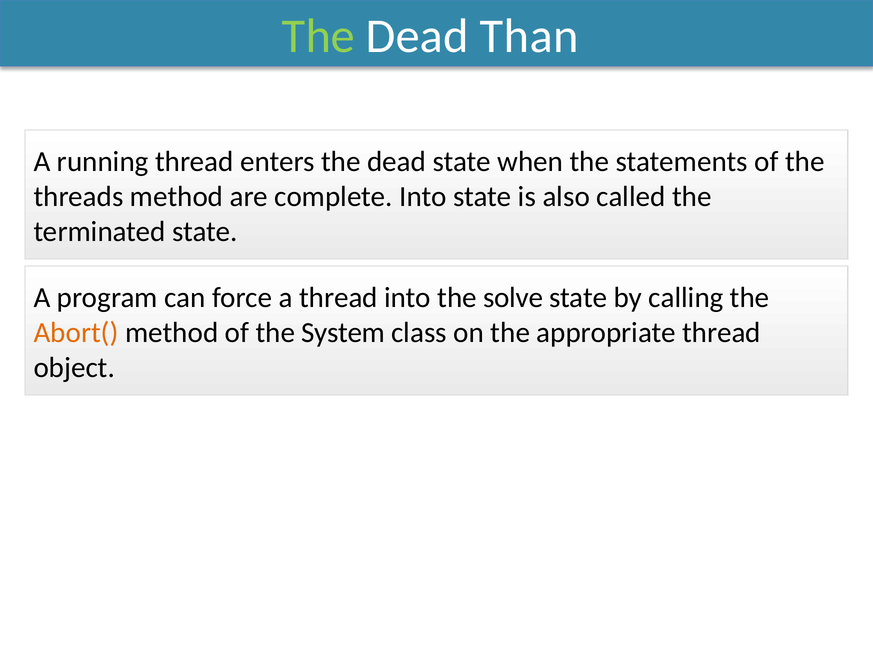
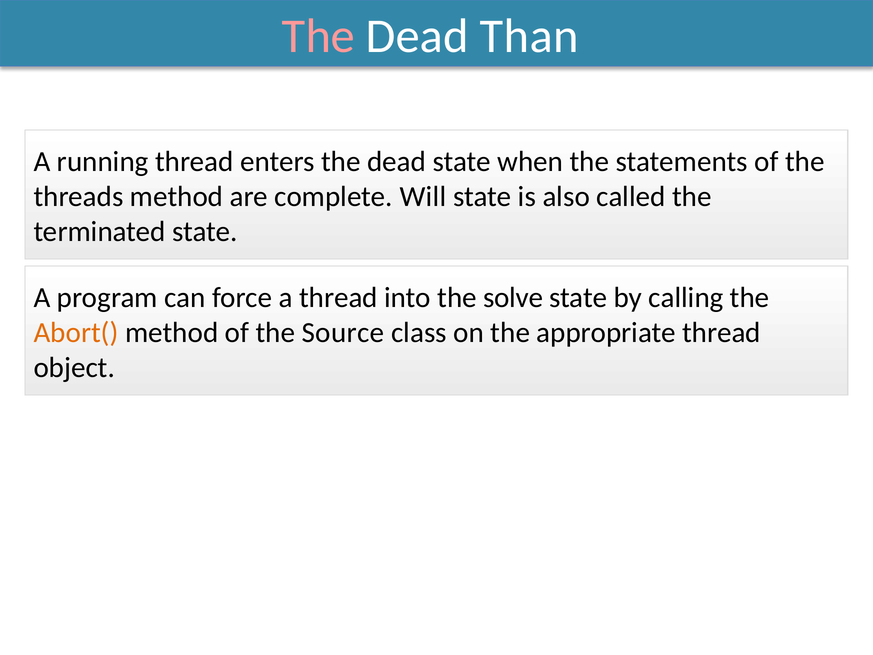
The colour: light green -> pink (318, 36)
complete Into: Into -> Will (423, 196)
System: System -> Source (343, 332)
